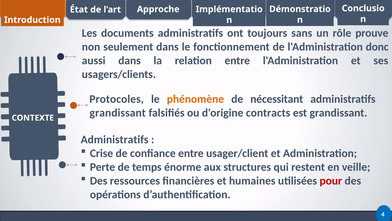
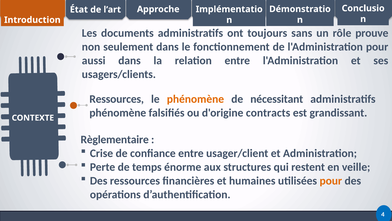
l'Administration donc: donc -> pour (377, 47)
Protocoles: Protocoles -> Ressources (117, 99)
grandissant: grandissant -> phénomène (118, 112)
Administratifs: Administratifs -> Règlementaire (115, 139)
pour colour: red -> orange (331, 181)
